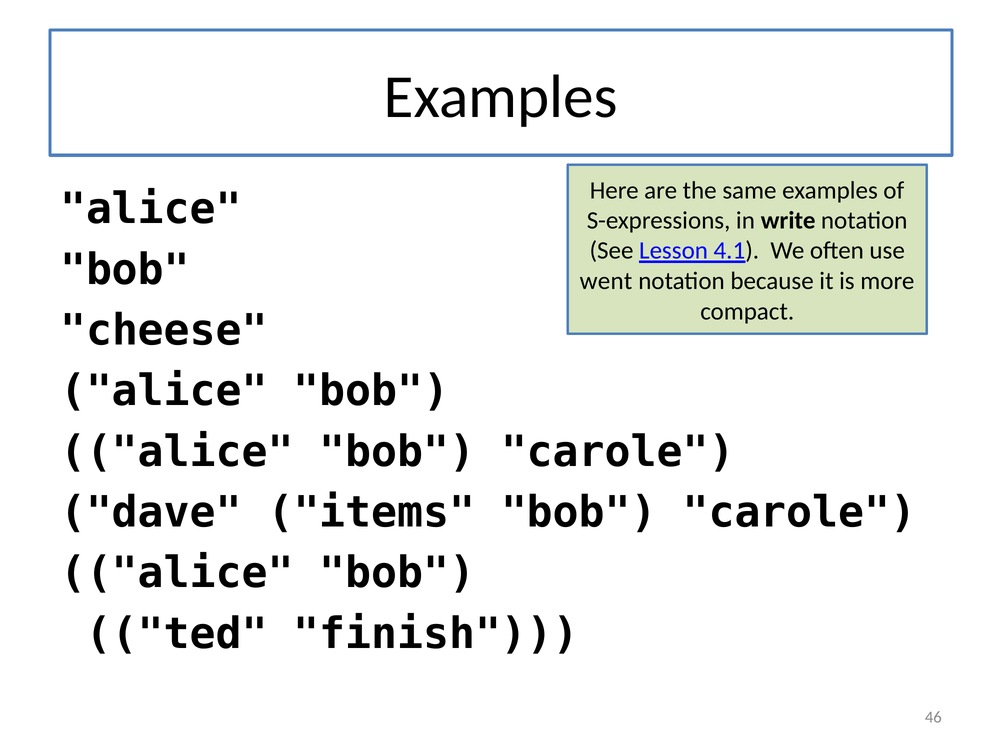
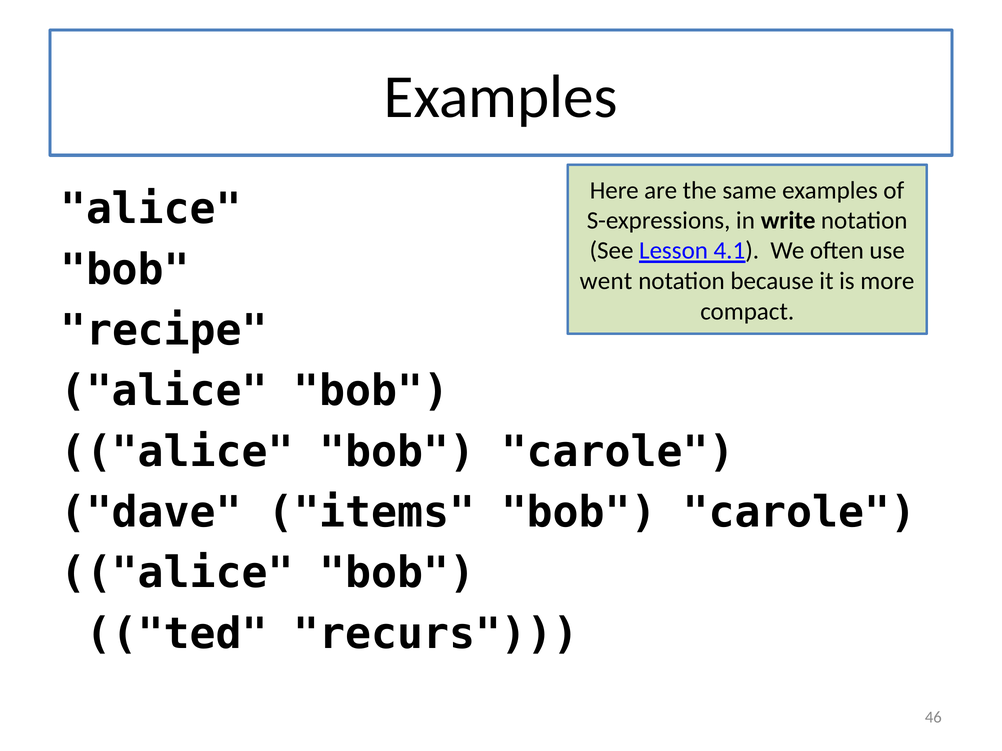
cheese: cheese -> recipe (164, 331)
finish: finish -> recurs (436, 634)
